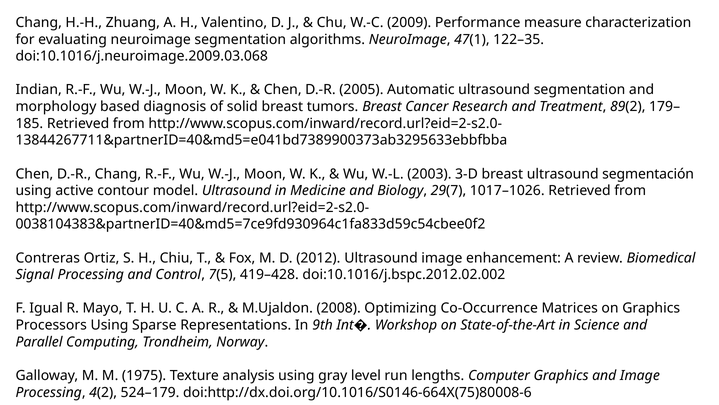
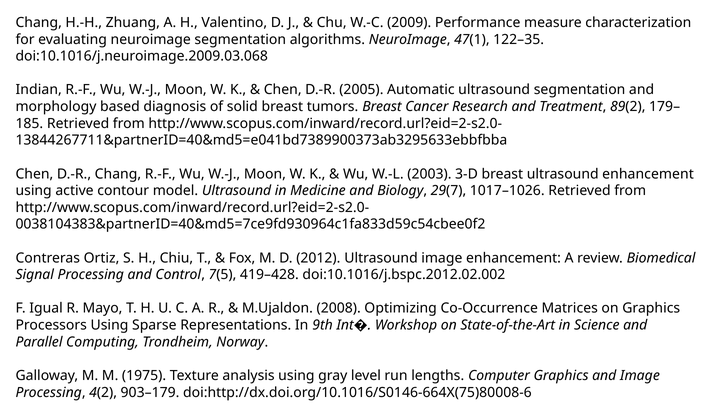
ultrasound segmentación: segmentación -> enhancement (648, 174)
524–179: 524–179 -> 903–179 (150, 392)
